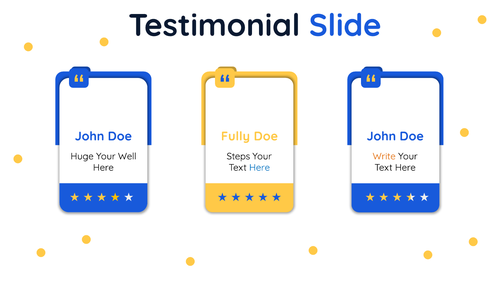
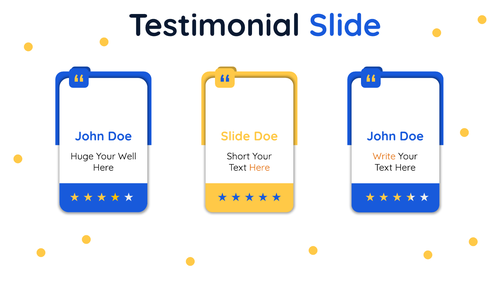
Fully: Fully -> Slide (235, 136)
Steps: Steps -> Short (238, 156)
Here colour: blue -> orange (260, 168)
